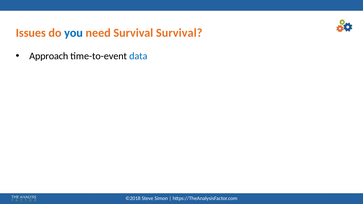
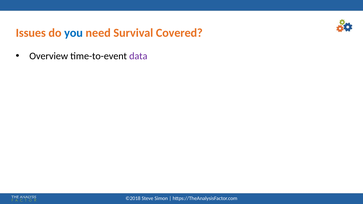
Survival Survival: Survival -> Covered (179, 33)
Approach: Approach -> Overview (49, 56)
data colour: blue -> purple (138, 56)
